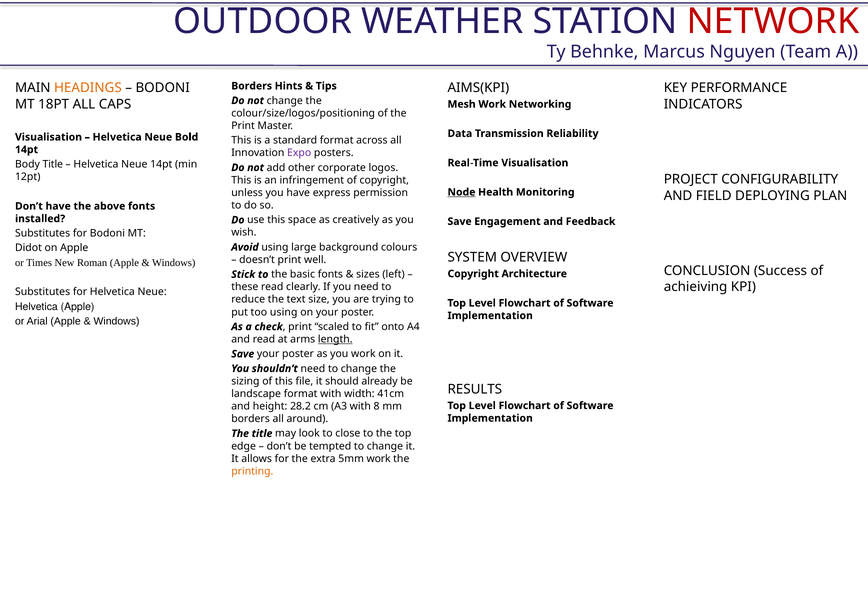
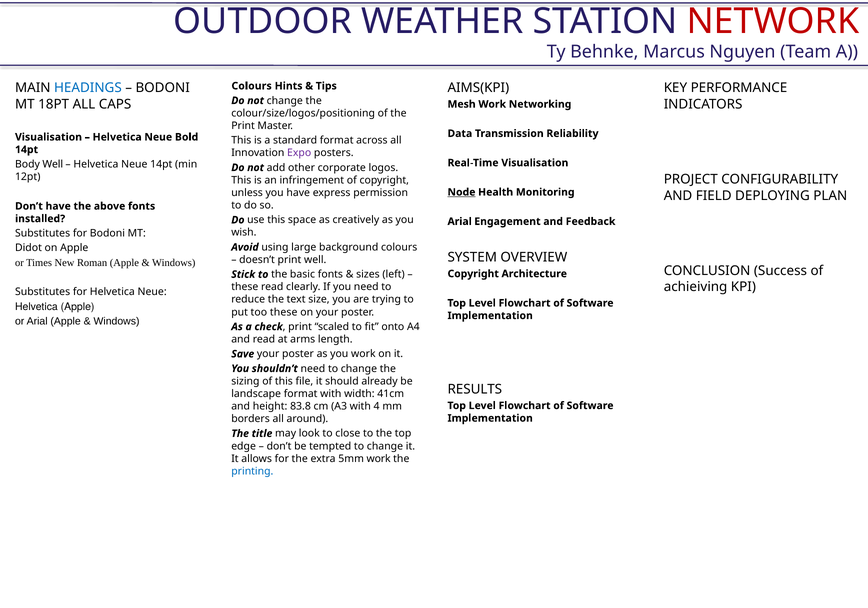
HEADINGS colour: orange -> blue (88, 88)
Borders: Borders -> Colours (252, 86)
Body Title: Title -> Well (53, 164)
Save: Save -> Arial (460, 221)
too using: using -> these (284, 312)
length underline: present -> none (335, 339)
28.2: 28.2 -> 83.8 (301, 406)
8: 8 -> 4 (377, 406)
printing colour: orange -> blue (252, 471)
